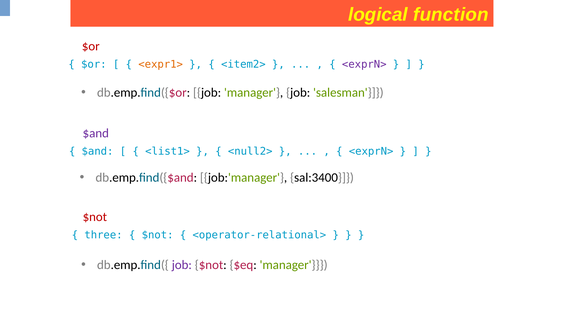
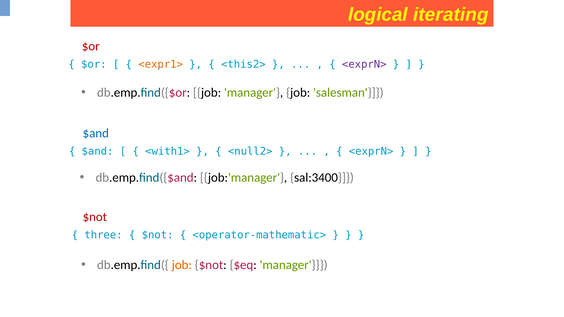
function: function -> iterating (451, 15)
<item2>: <item2> -> <this2> (243, 64)
$and colour: purple -> blue (96, 133)
<list1>: <list1> -> <with1> (168, 152)
<operator-relational>: <operator-relational> -> <operator-mathematic> (259, 235)
job colour: purple -> orange (182, 265)
